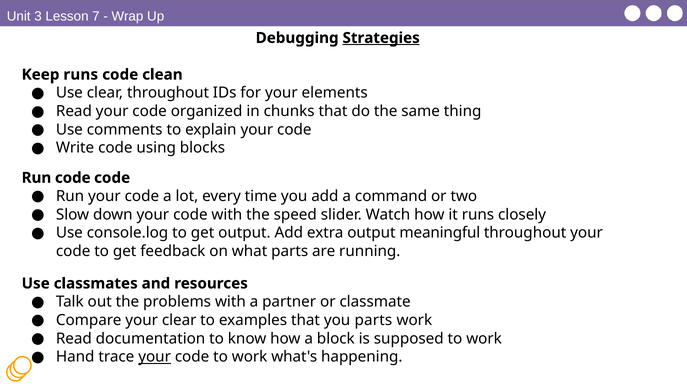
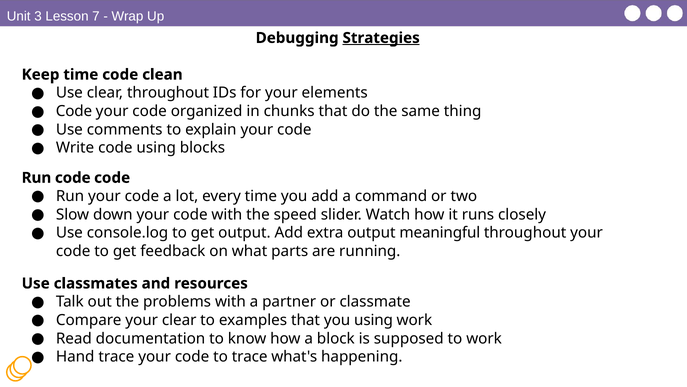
Keep runs: runs -> time (81, 74)
Read: Read -> Code (74, 111)
you parts: parts -> using (374, 320)
your underline: present -> none (155, 356)
code to work: work -> trace (250, 356)
